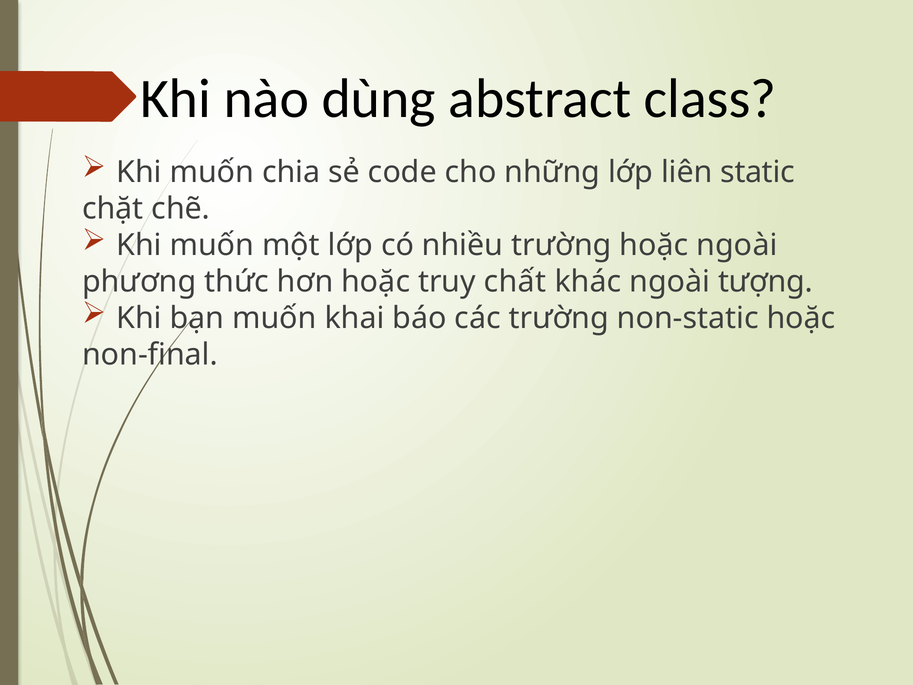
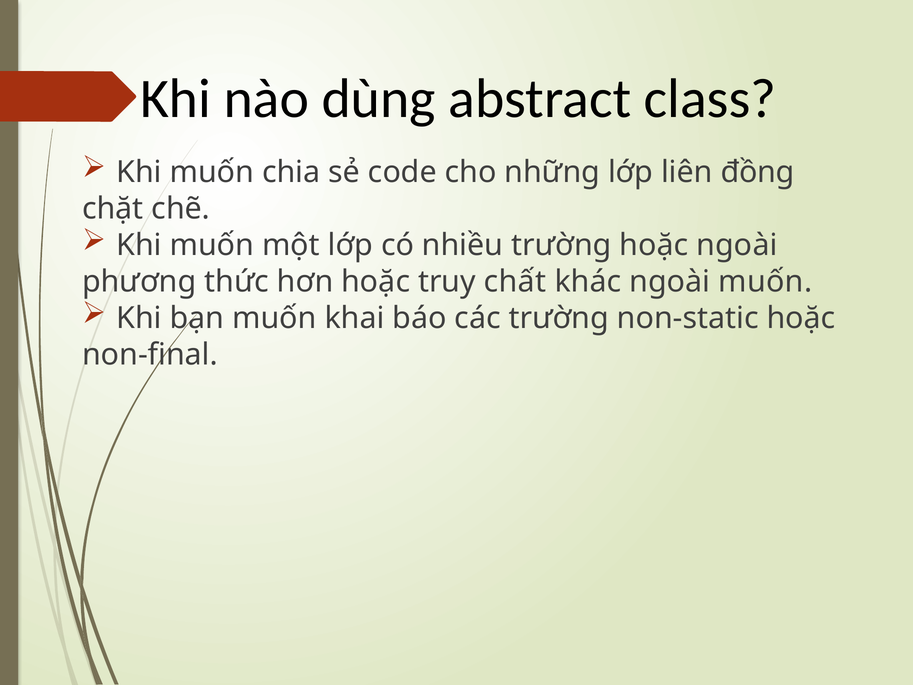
static: static -> đồng (758, 172)
ngoài tượng: tượng -> muốn (765, 282)
